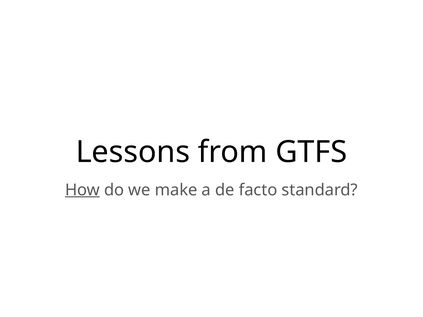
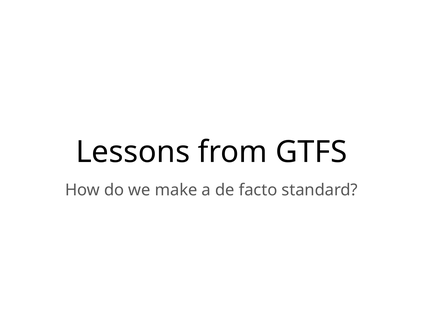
How underline: present -> none (83, 190)
